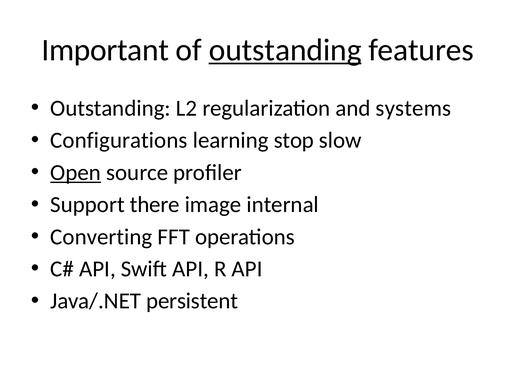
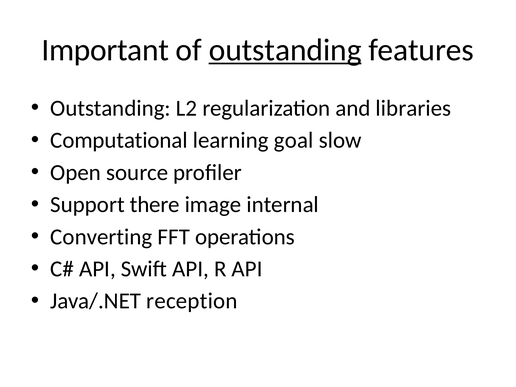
systems: systems -> libraries (413, 108)
Configurations: Configurations -> Computational (119, 140)
stop: stop -> goal (294, 140)
Open underline: present -> none (76, 173)
persistent: persistent -> reception (192, 301)
